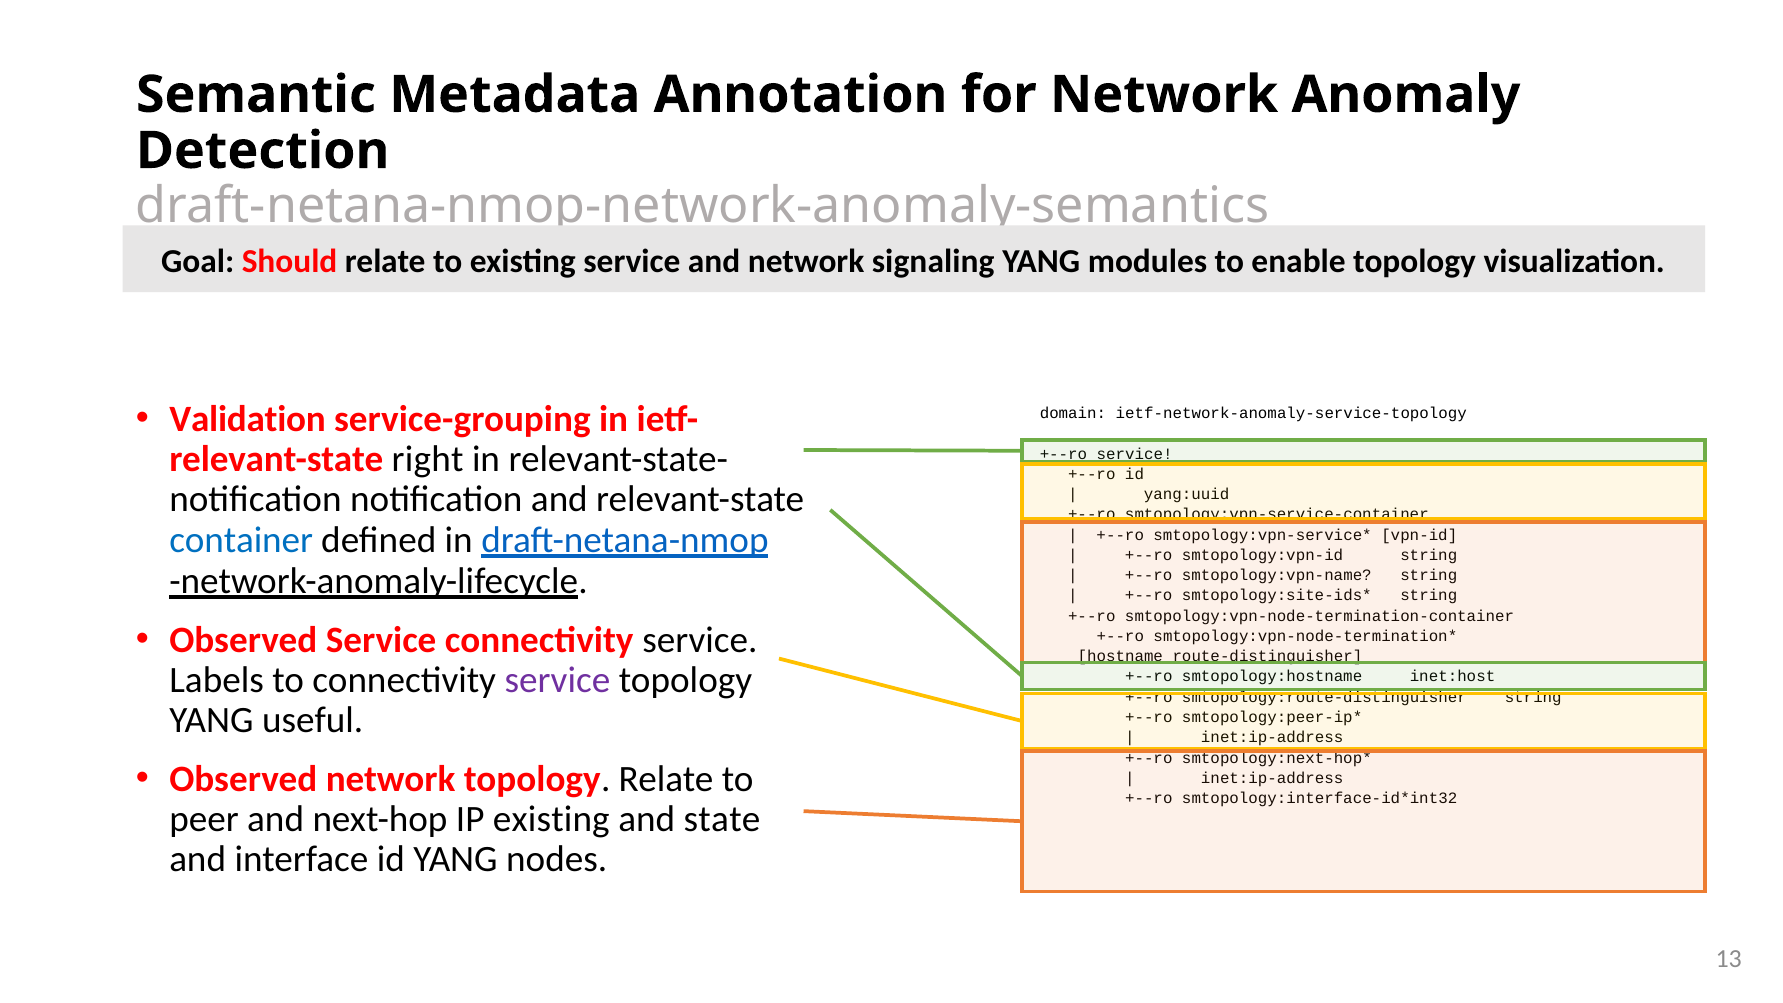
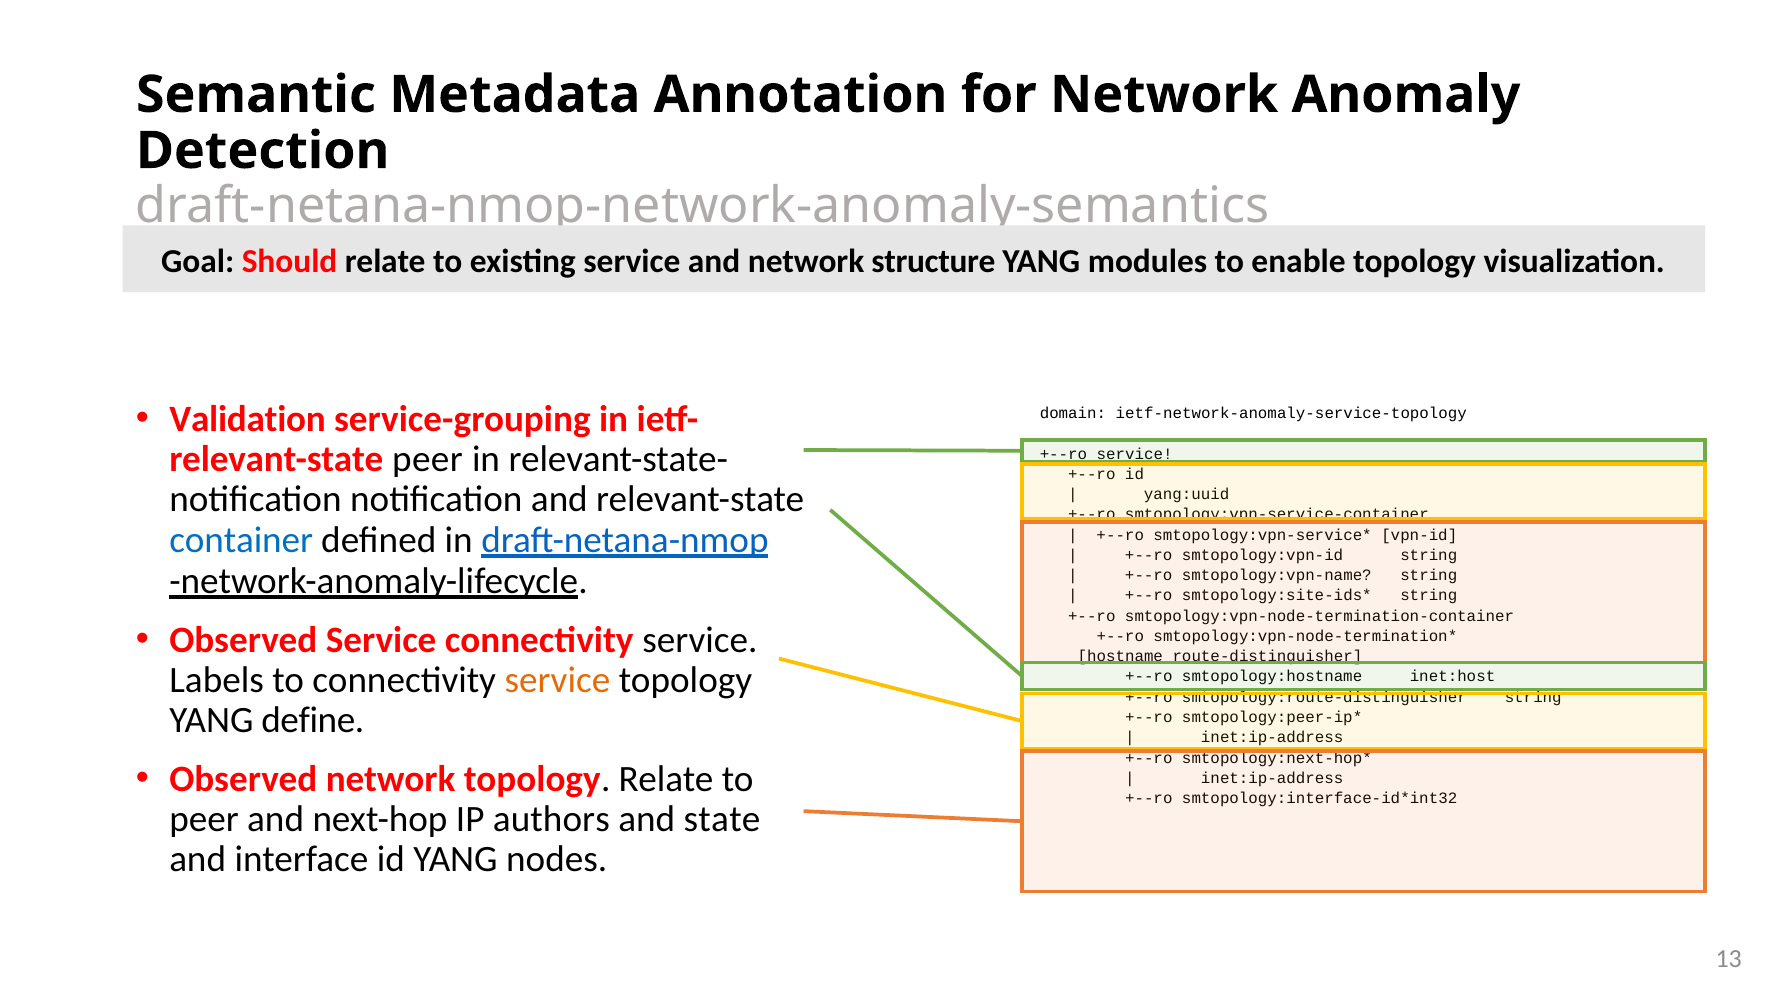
signaling: signaling -> structure (933, 261)
relevant-state right: right -> peer (427, 459)
service colour: purple -> orange (557, 680)
useful: useful -> define (313, 720)
IP existing: existing -> authors (551, 819)
